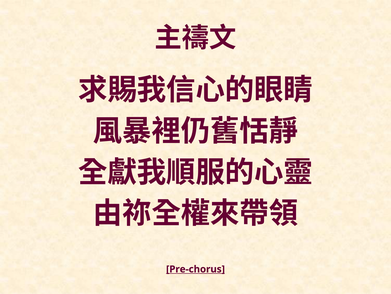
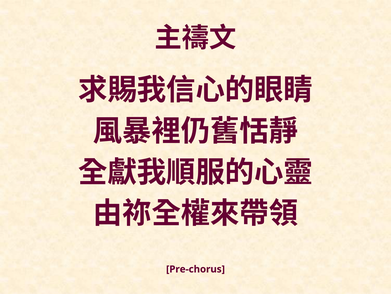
Pre-chorus underline: present -> none (195, 269)
